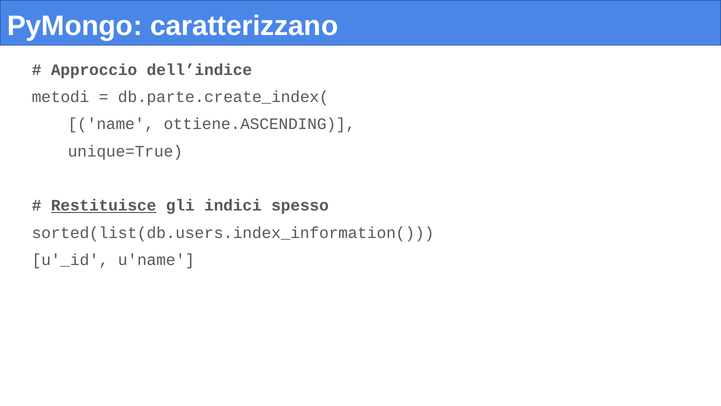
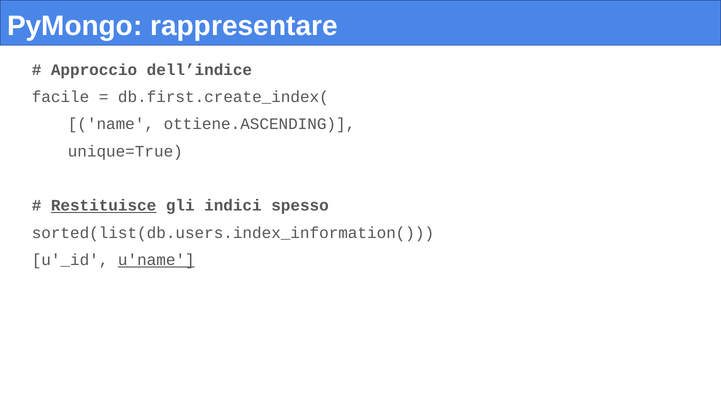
caratterizzano: caratterizzano -> rappresentare (244, 26)
metodi: metodi -> facile (61, 97)
db.parte.create_index(: db.parte.create_index( -> db.first.create_index( (223, 97)
u'name underline: none -> present (156, 260)
